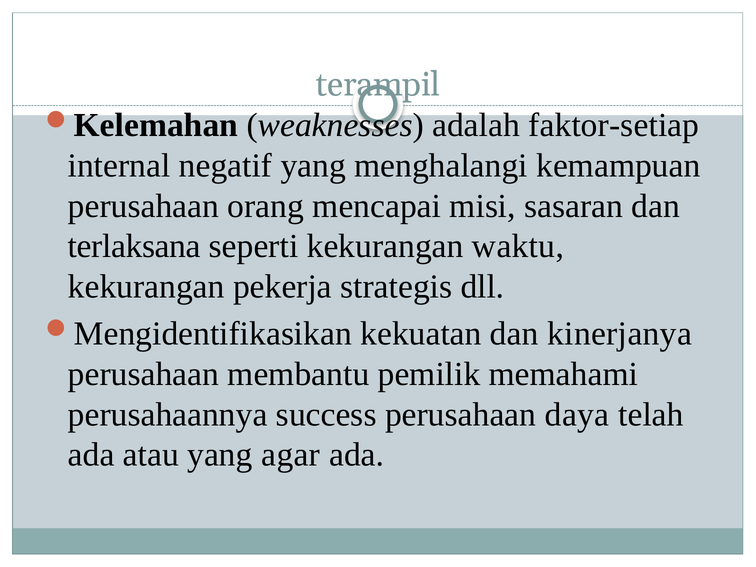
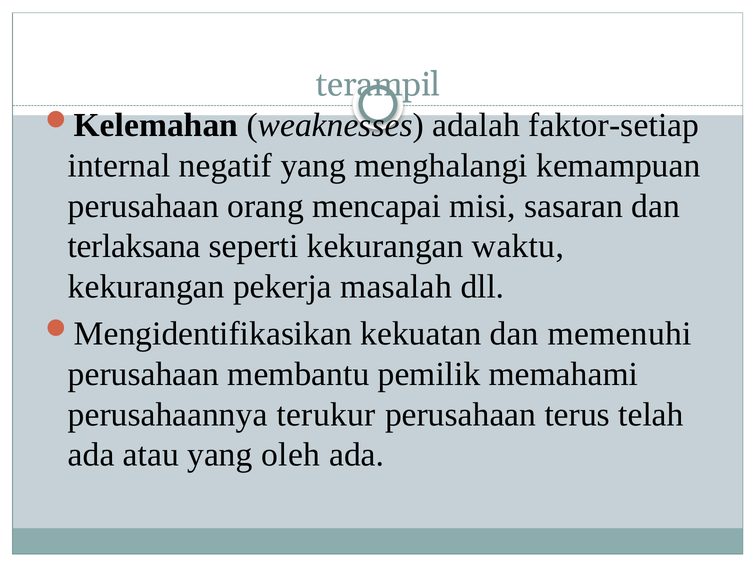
strategis: strategis -> masalah (396, 287)
kinerjanya: kinerjanya -> memenuhi (620, 334)
success: success -> terukur (326, 414)
daya: daya -> terus (577, 414)
agar: agar -> oleh (291, 455)
